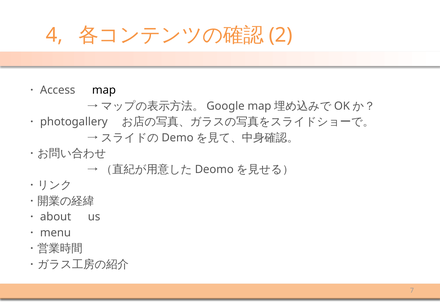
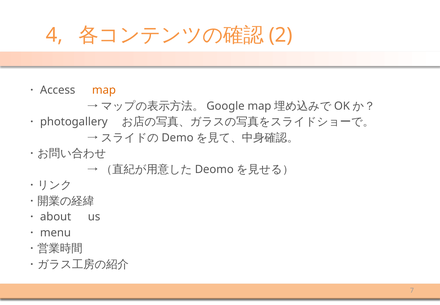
map colour: black -> orange (104, 90)
